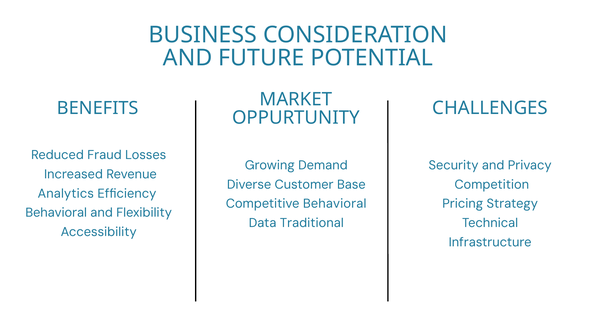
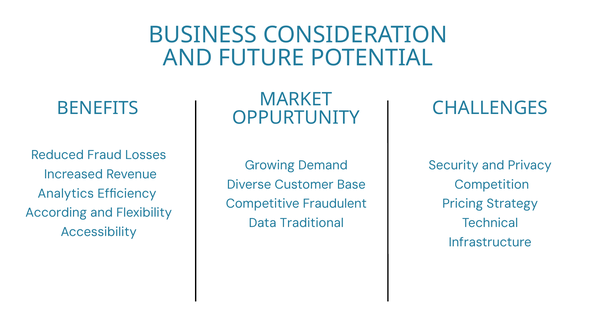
Competitive Behavioral: Behavioral -> Fraudulent (335, 204)
Behavioral: Behavioral -> According (56, 213)
